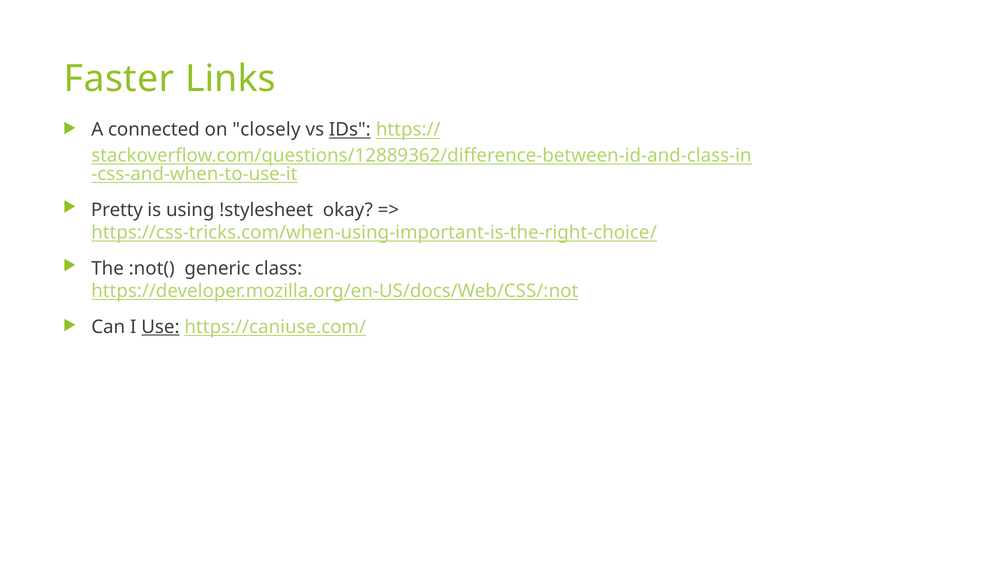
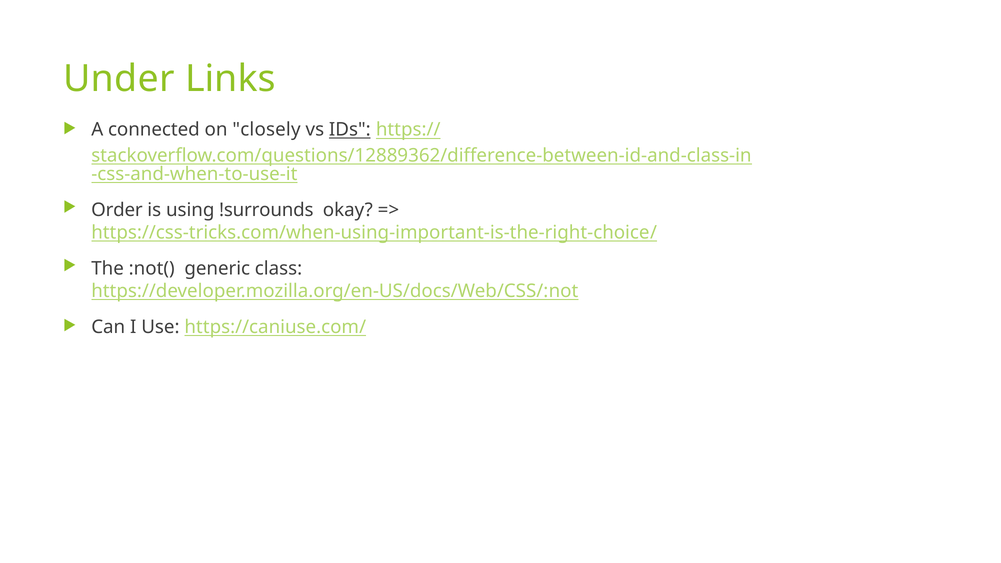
Faster: Faster -> Under (119, 79)
Pretty: Pretty -> Order (117, 210)
!stylesheet: !stylesheet -> !surrounds (266, 210)
Use underline: present -> none (160, 327)
